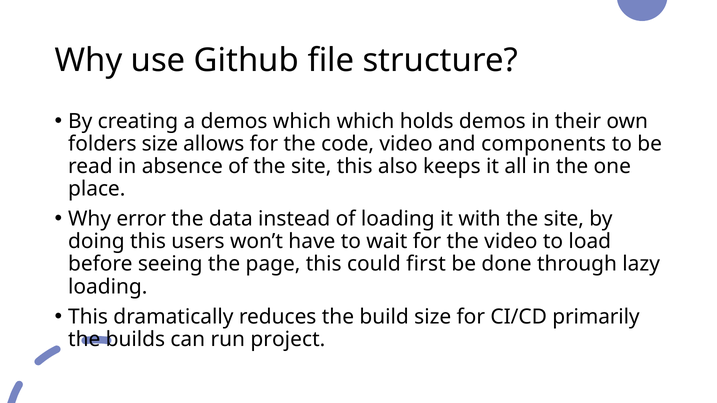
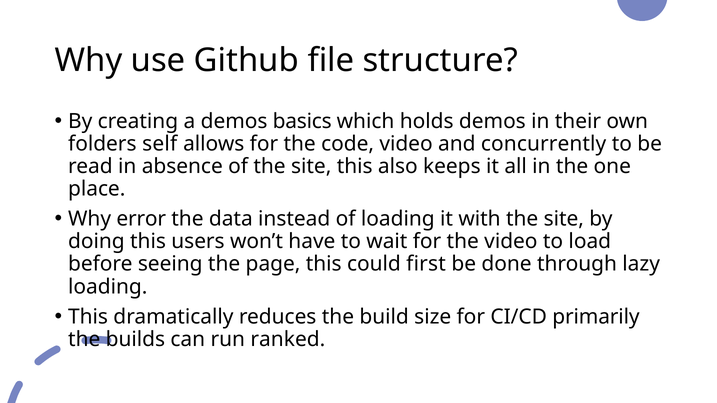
demos which: which -> basics (302, 121)
folders size: size -> self (160, 144)
components: components -> concurrently (544, 144)
project: project -> ranked (288, 339)
